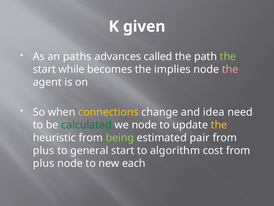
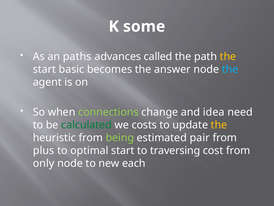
given: given -> some (144, 26)
the colour: light green -> yellow (228, 56)
while: while -> basic (71, 69)
implies: implies -> answer (172, 69)
the colour: pink -> light blue (230, 69)
connections colour: yellow -> light green (108, 112)
we node: node -> costs (144, 125)
general: general -> optimal (89, 150)
algorithm: algorithm -> traversing (175, 150)
plus: plus -> only (44, 163)
